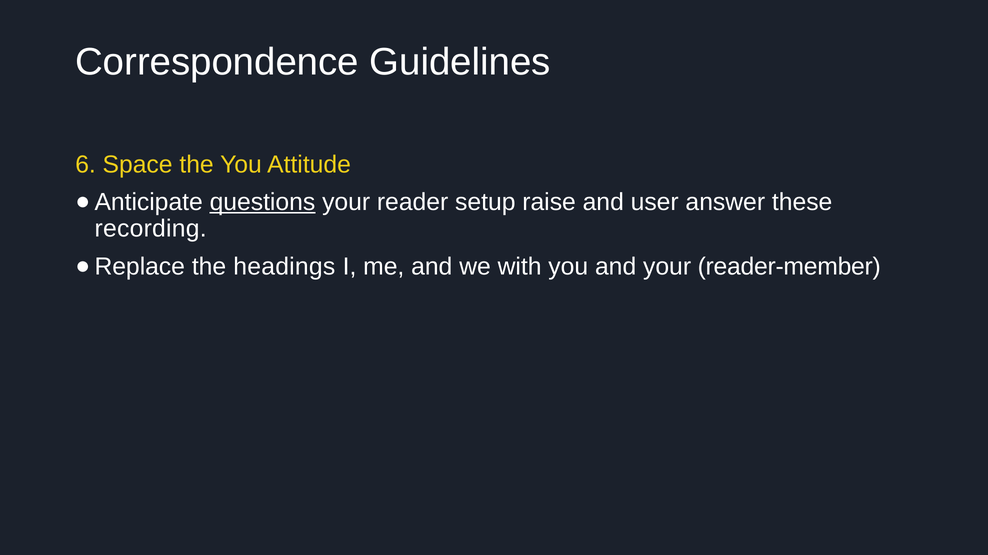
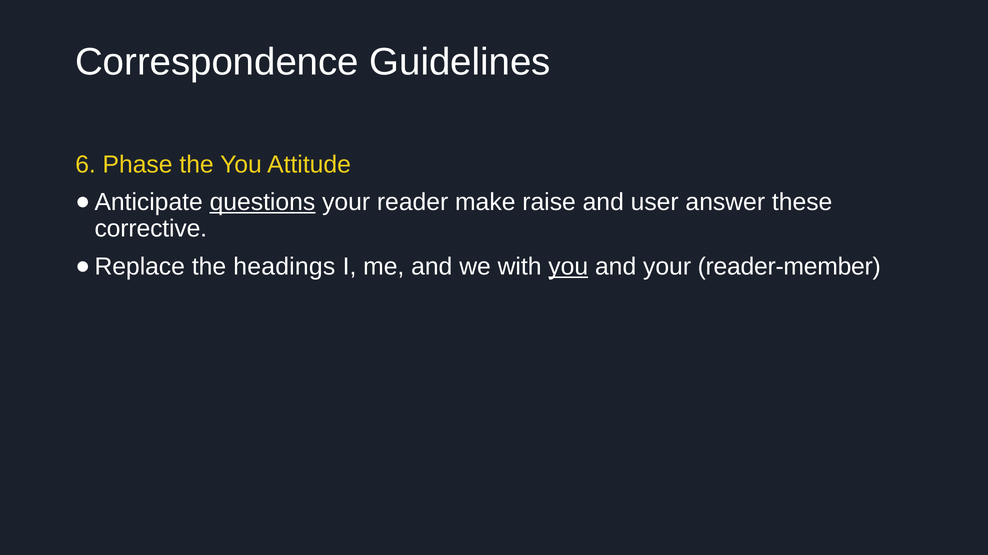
Space: Space -> Phase (138, 165)
setup: setup -> make (485, 202)
recording: recording -> corrective (151, 229)
you underline: none -> present (568, 267)
